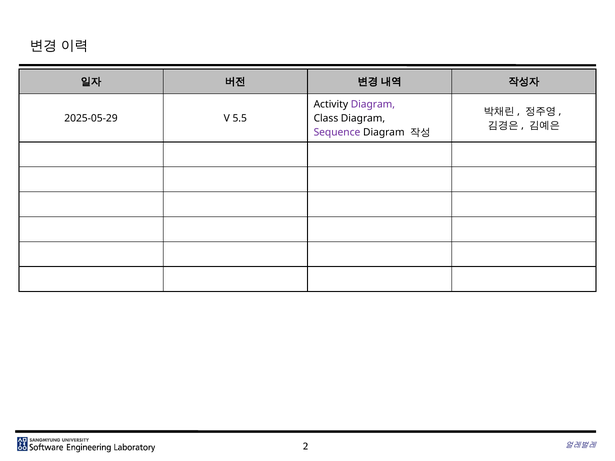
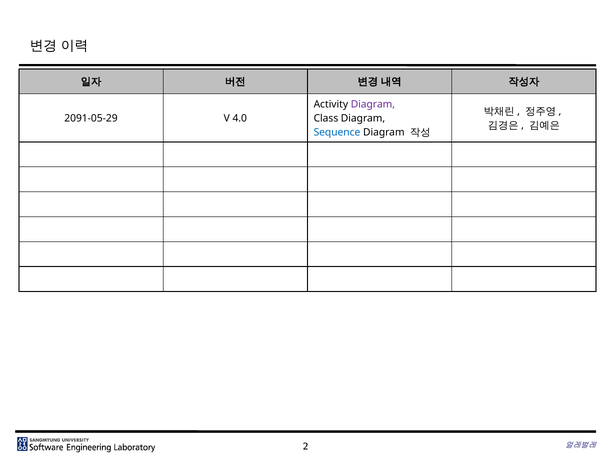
2025-05-29: 2025-05-29 -> 2091-05-29 (91, 119)
5.5: 5.5 -> 4.0 (240, 119)
Sequence colour: purple -> blue (337, 132)
